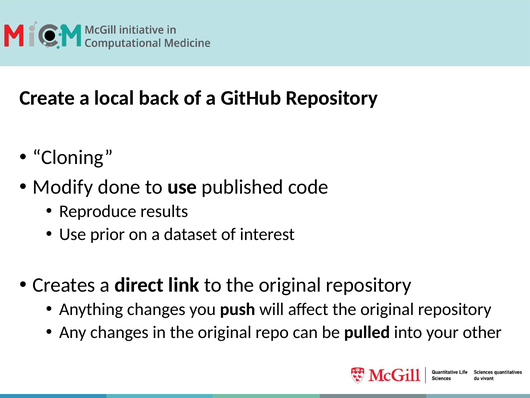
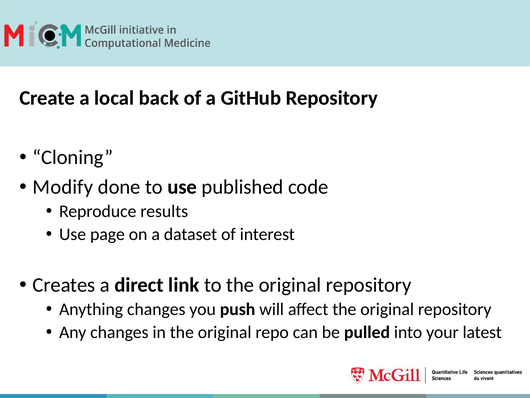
prior: prior -> page (107, 234)
other: other -> latest (482, 332)
